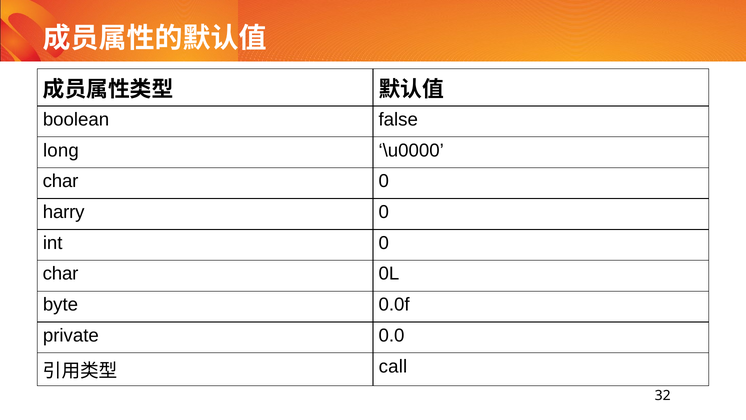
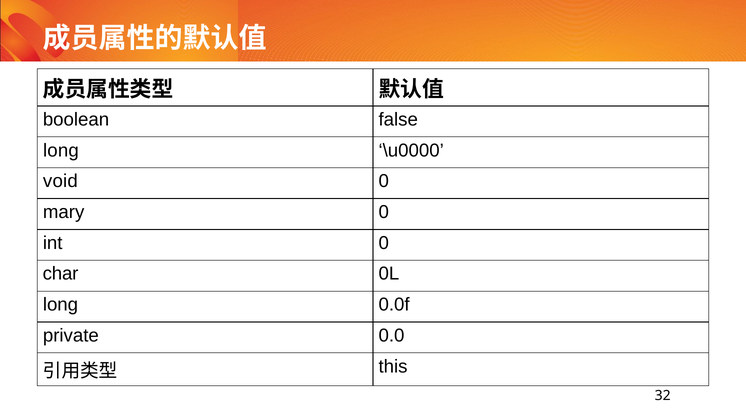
char: char -> void (60, 181)
harry: harry -> mary (64, 212)
byte: byte -> long (60, 304)
call: call -> this (393, 366)
